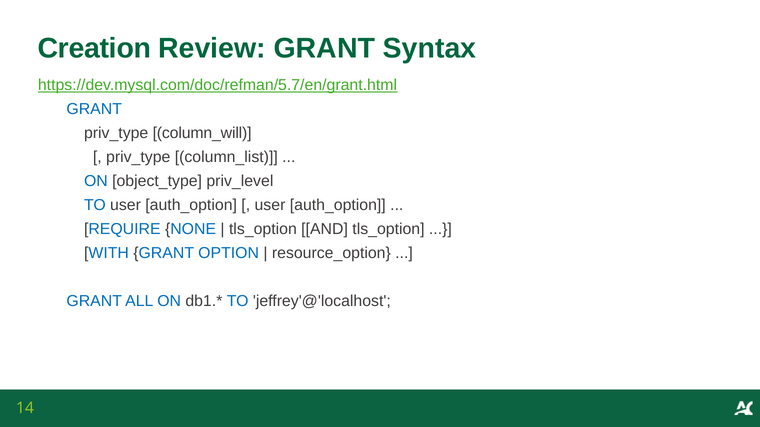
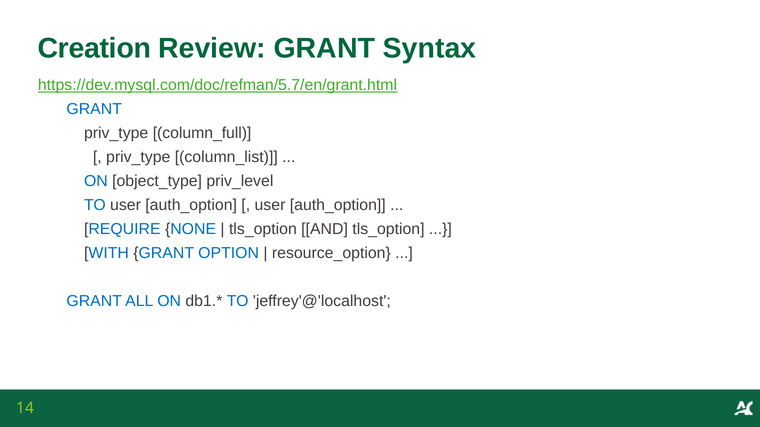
column_will: column_will -> column_full (202, 133)
